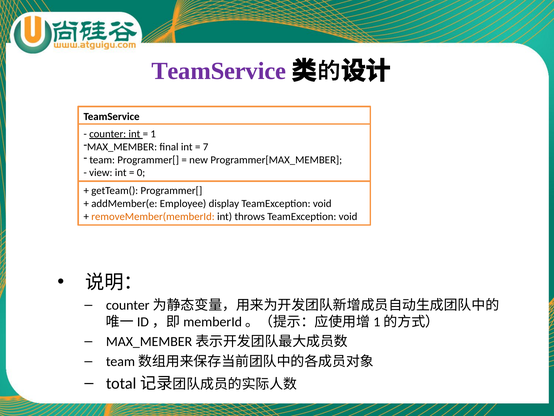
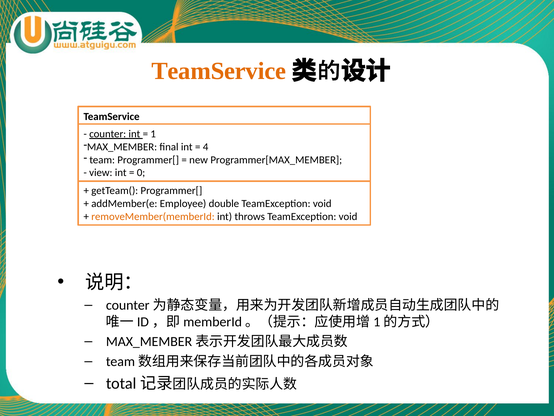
TeamService colour: purple -> orange (219, 71)
7: 7 -> 4 (206, 147)
display: display -> double (224, 203)
